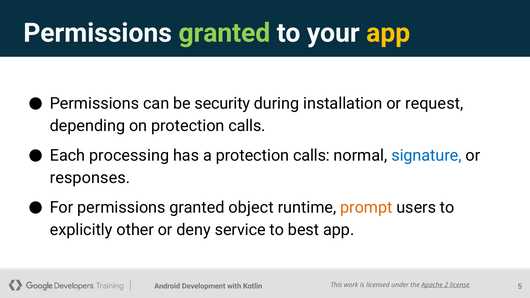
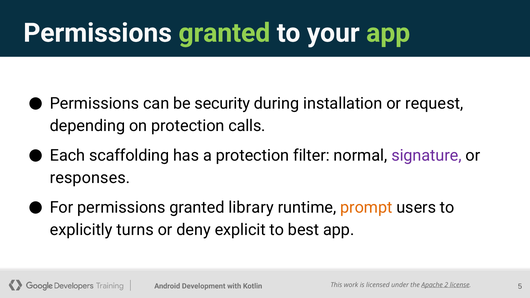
app colour: yellow -> light green (388, 33)
processing: processing -> scaffolding (129, 156)
a protection calls: calls -> filter (311, 156)
signature colour: blue -> purple (426, 156)
object: object -> library (251, 208)
other: other -> turns (135, 230)
service: service -> explicit (240, 230)
